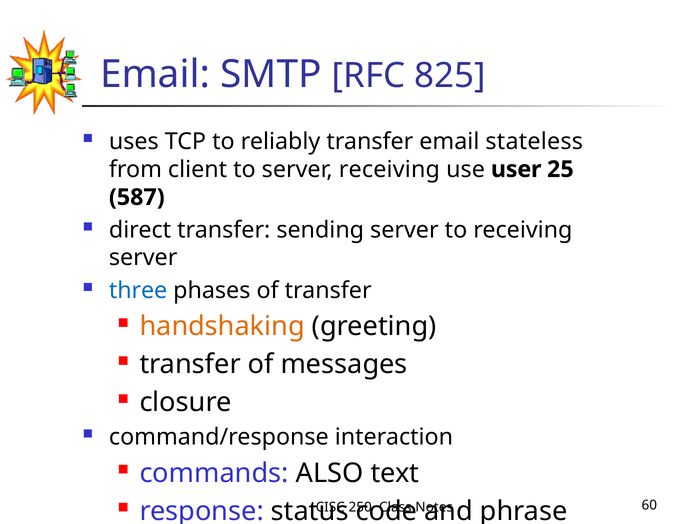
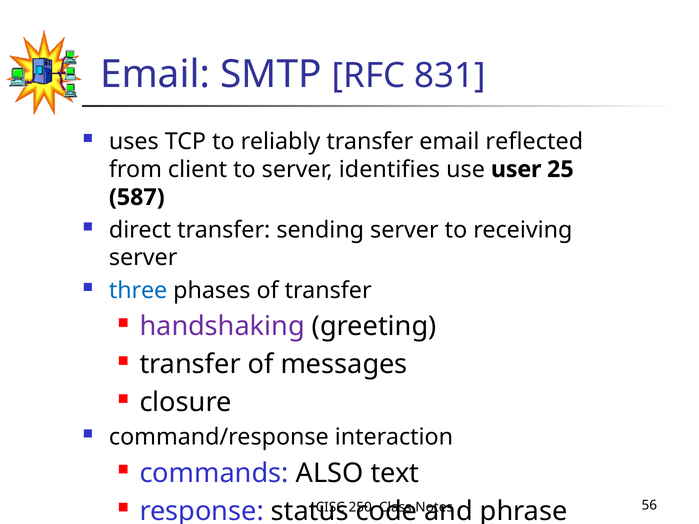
825: 825 -> 831 (450, 76)
stateless: stateless -> reflected (534, 141)
server receiving: receiving -> identifies (389, 169)
handshaking colour: orange -> purple (222, 327)
60: 60 -> 56 (649, 505)
